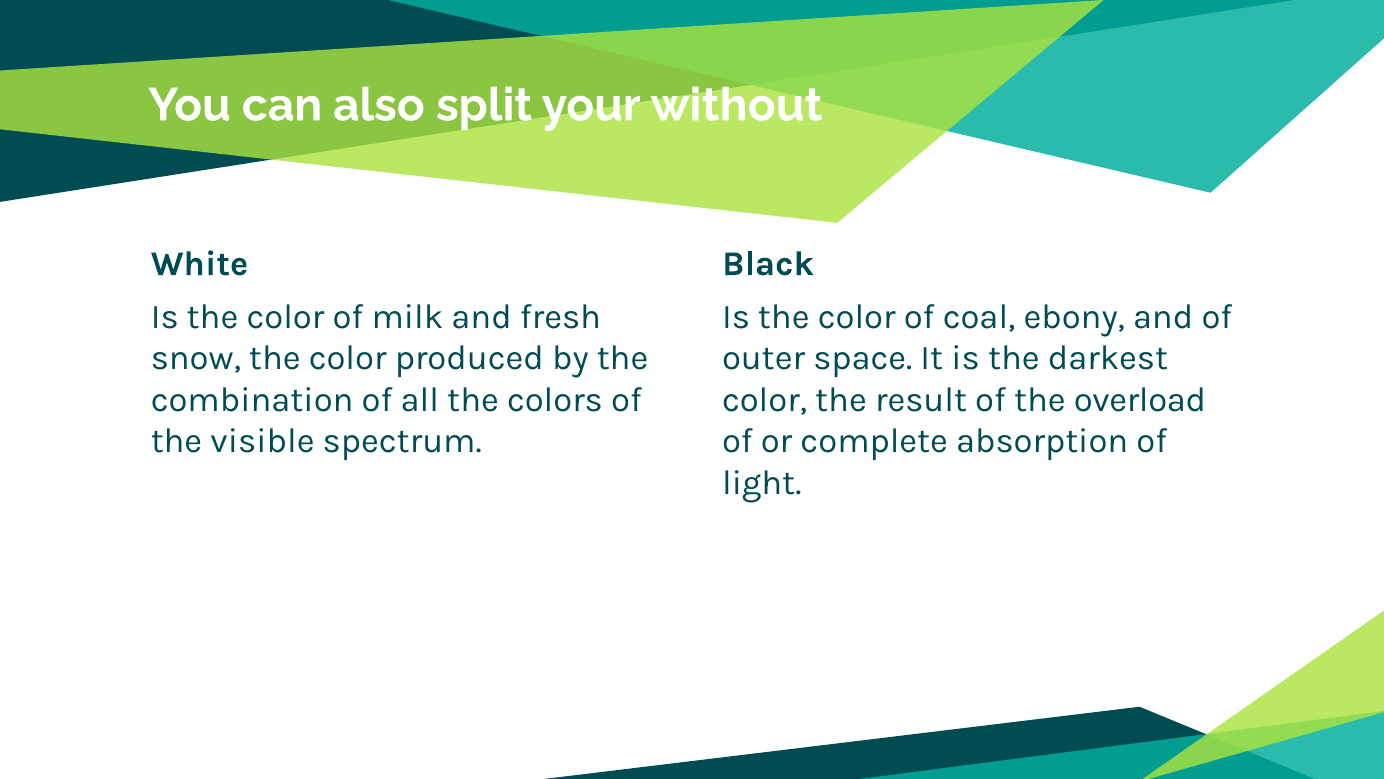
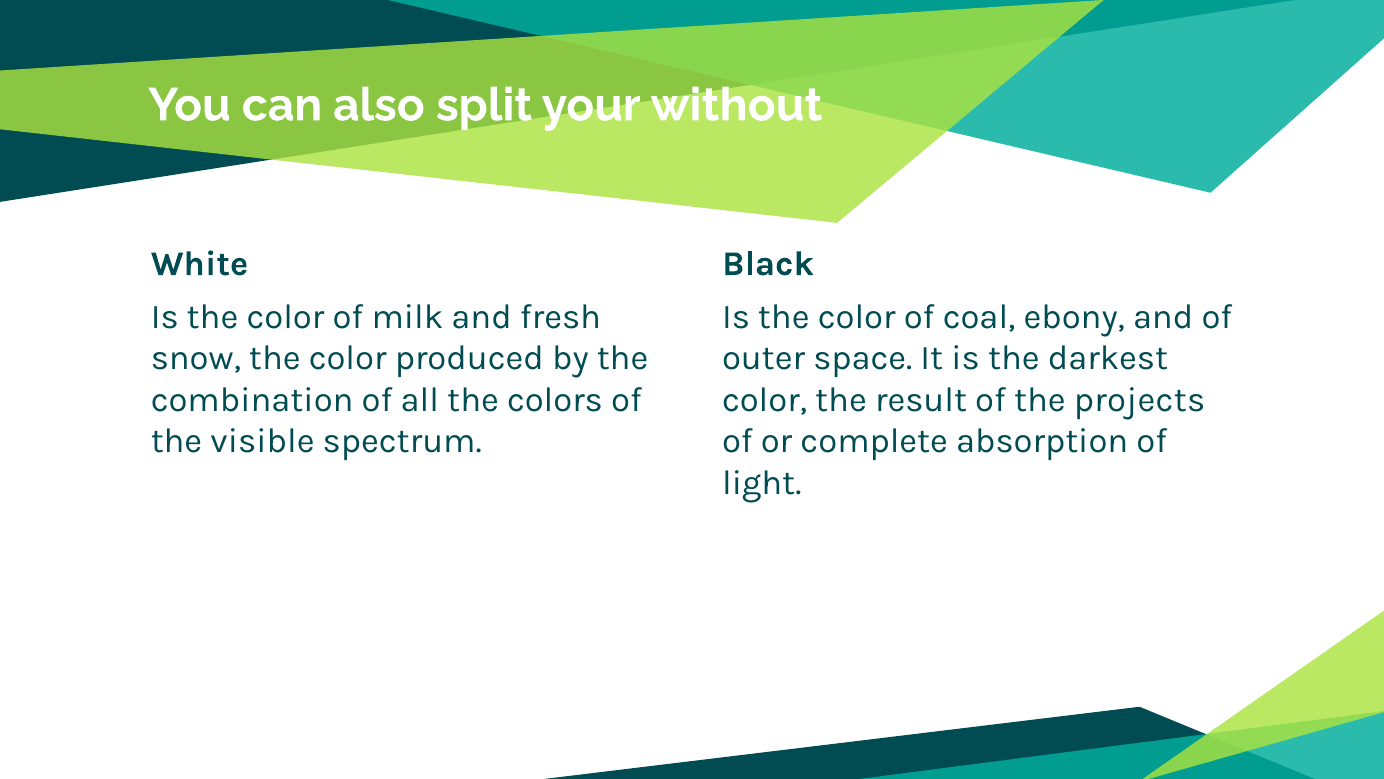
overload: overload -> projects (1140, 400)
